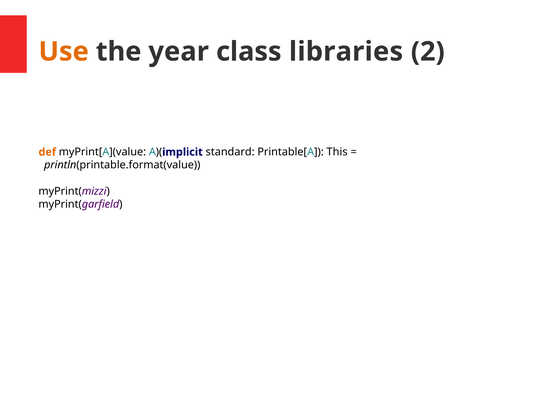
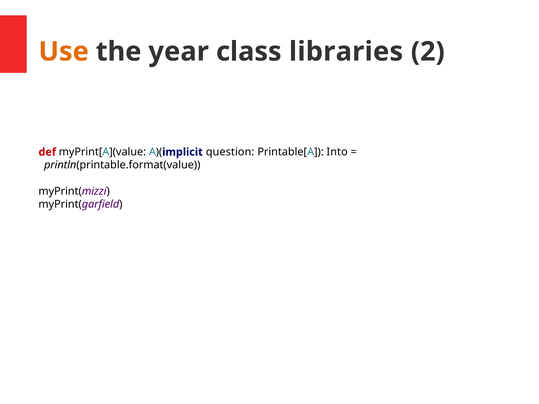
def colour: orange -> red (47, 152)
standard: standard -> question (230, 152)
This: This -> Into (337, 152)
